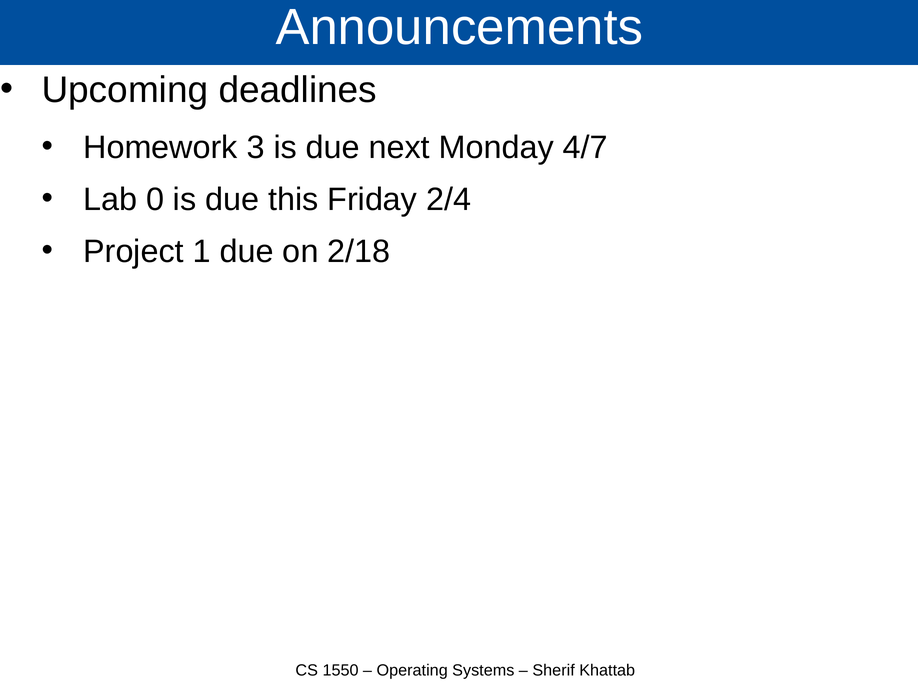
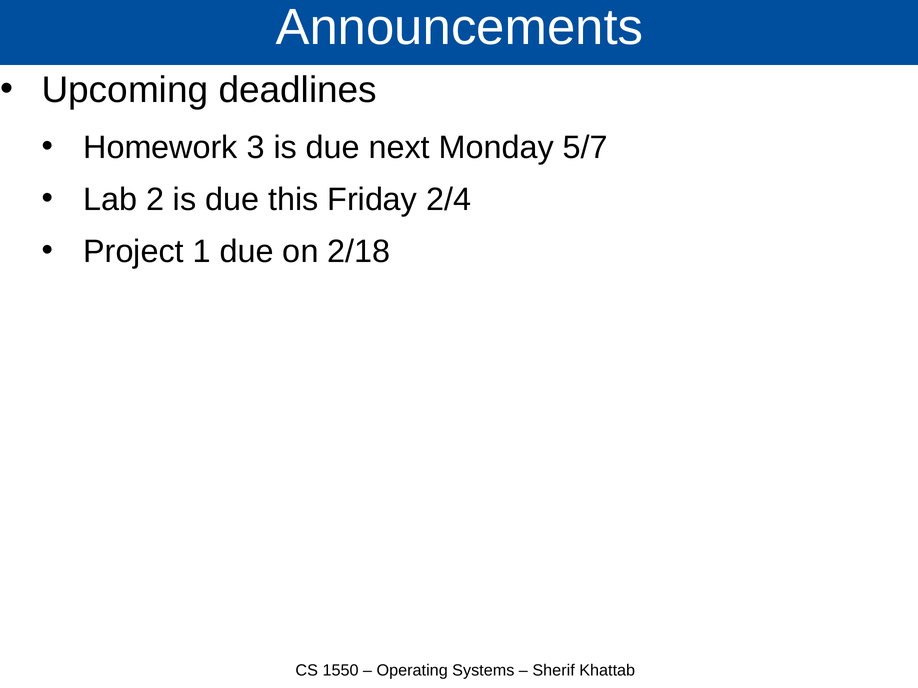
4/7: 4/7 -> 5/7 (585, 148)
0: 0 -> 2 (155, 200)
